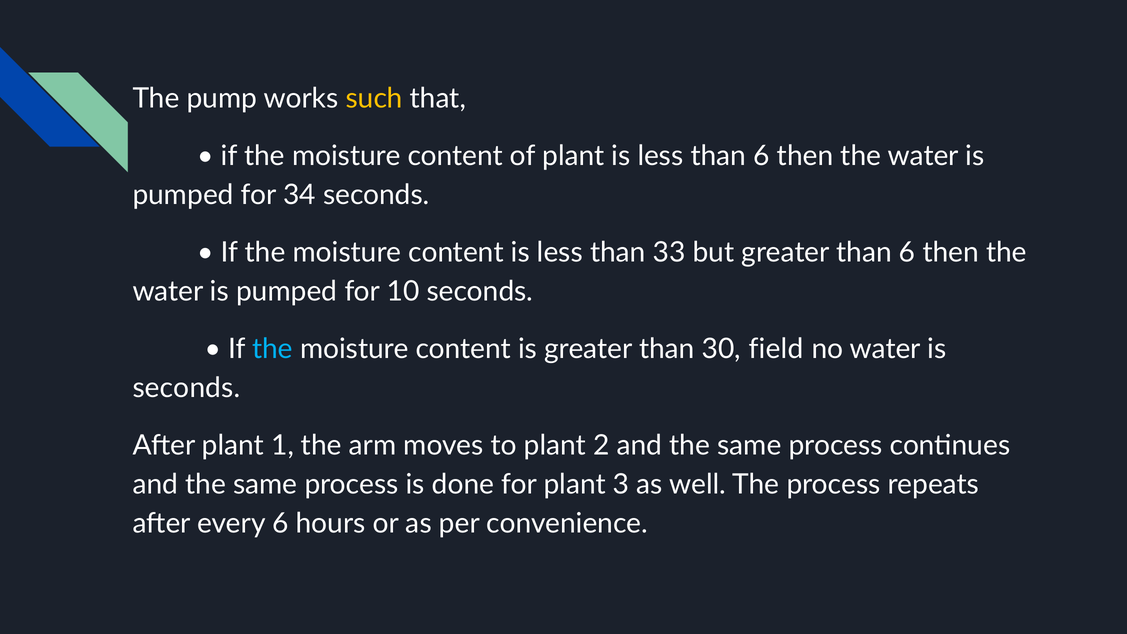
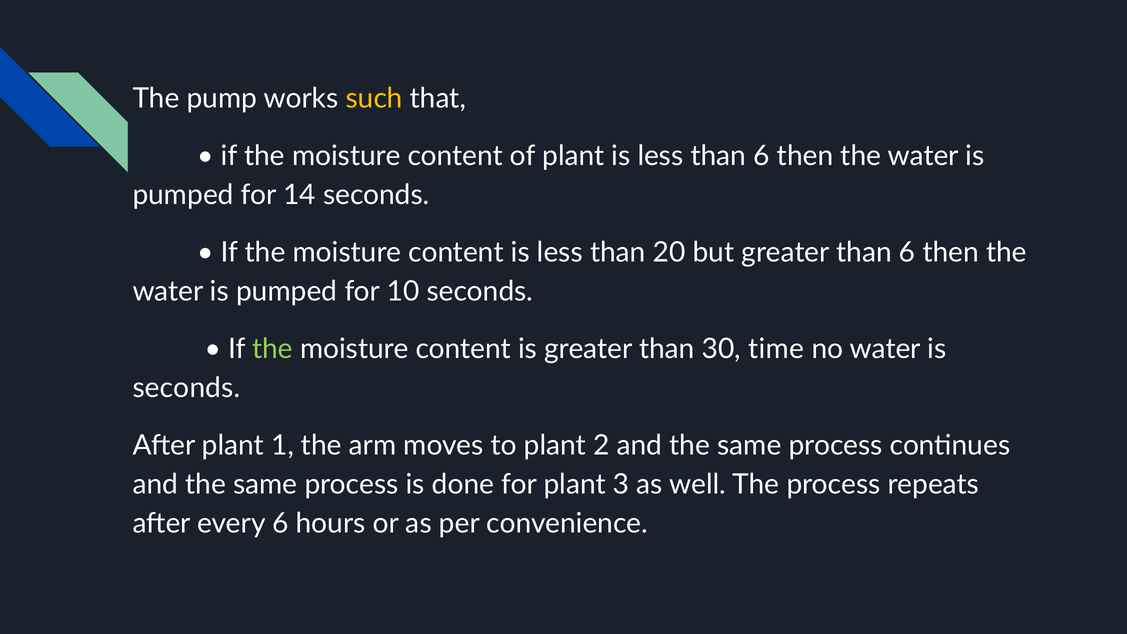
34: 34 -> 14 (299, 195)
33: 33 -> 20 (669, 252)
the colour: light blue -> light green (272, 349)
field: field -> time (776, 349)
